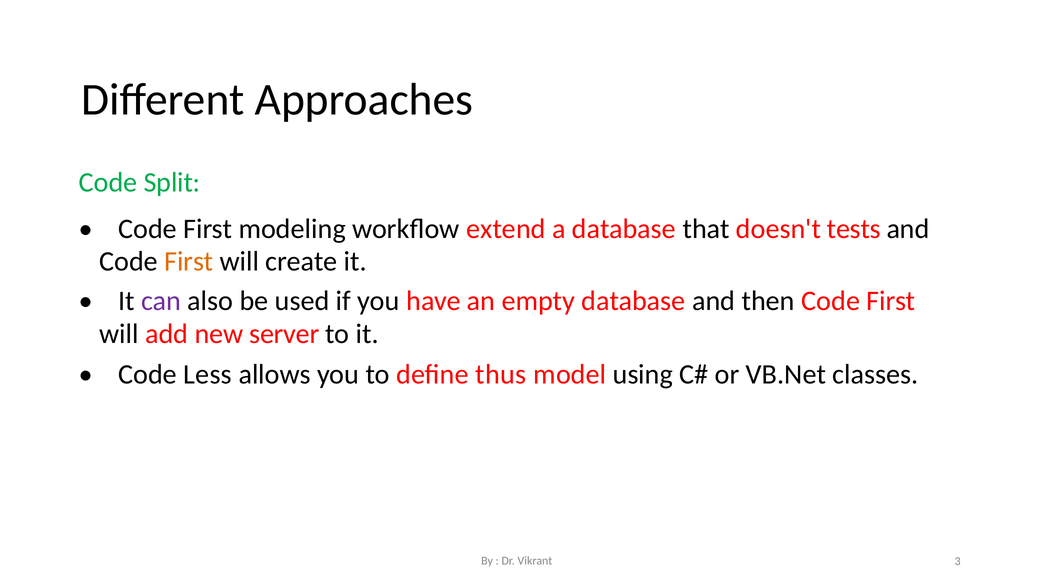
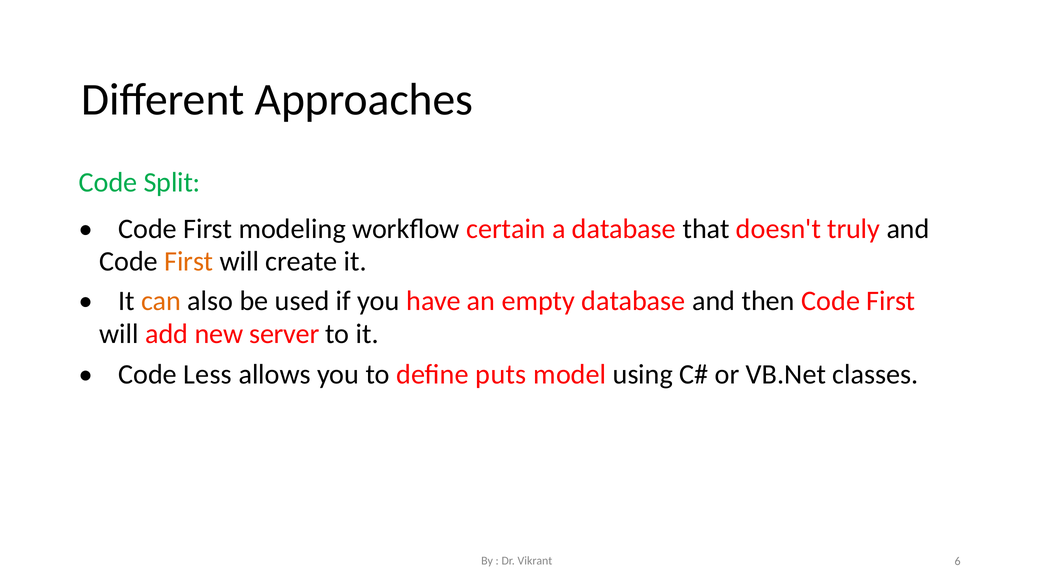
extend: extend -> certain (506, 229)
tests: tests -> truly (854, 229)
can colour: purple -> orange (161, 301)
thus: thus -> puts (501, 374)
3: 3 -> 6 (958, 561)
